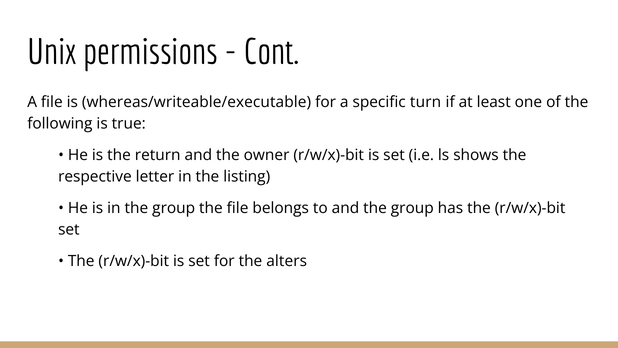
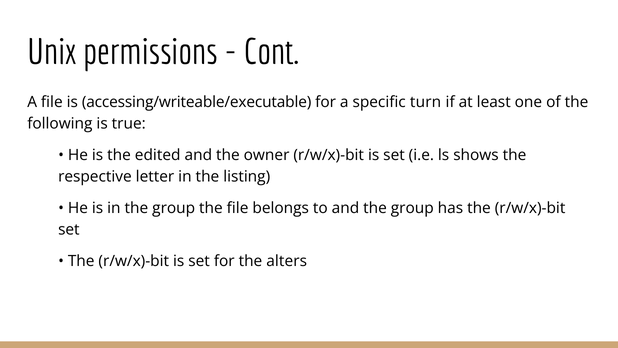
whereas/writeable/executable: whereas/writeable/executable -> accessing/writeable/executable (197, 102)
return: return -> edited (158, 155)
